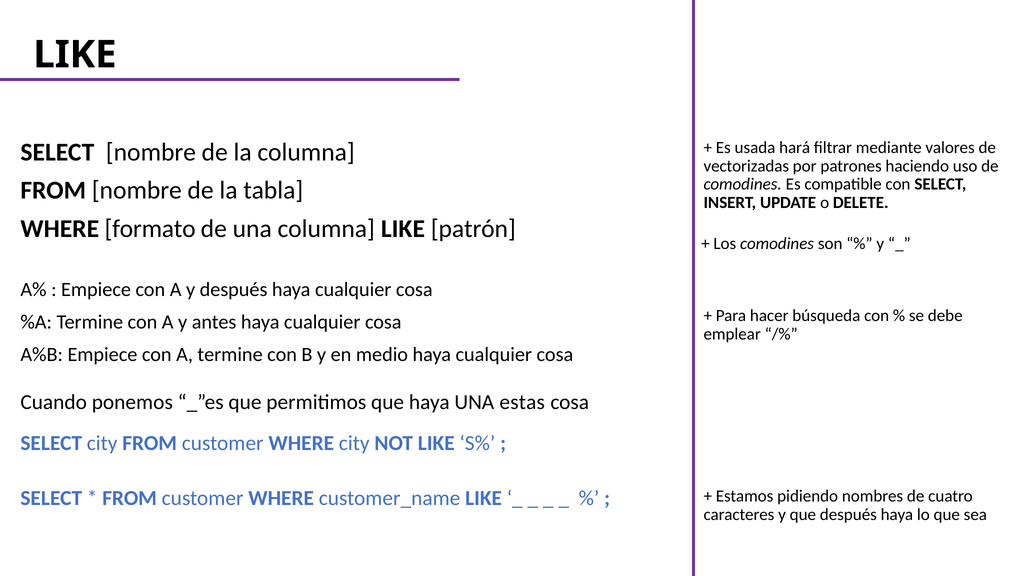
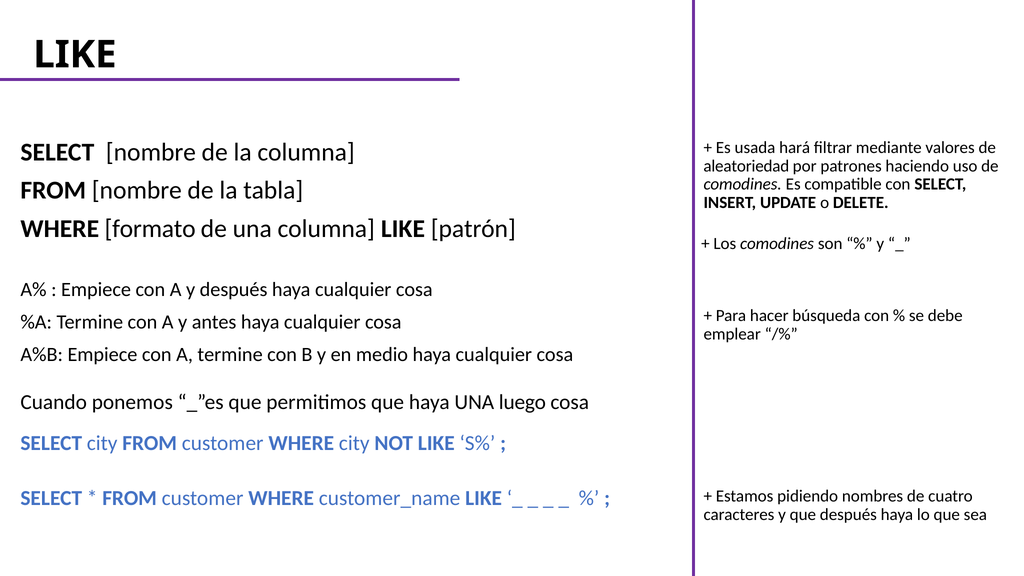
vectorizadas: vectorizadas -> aleatoriedad (746, 166)
estas: estas -> luego (522, 402)
